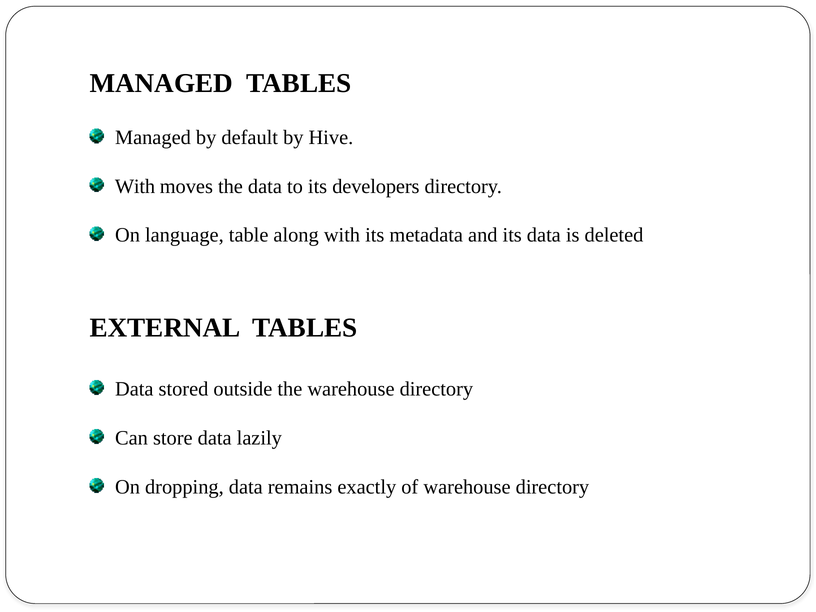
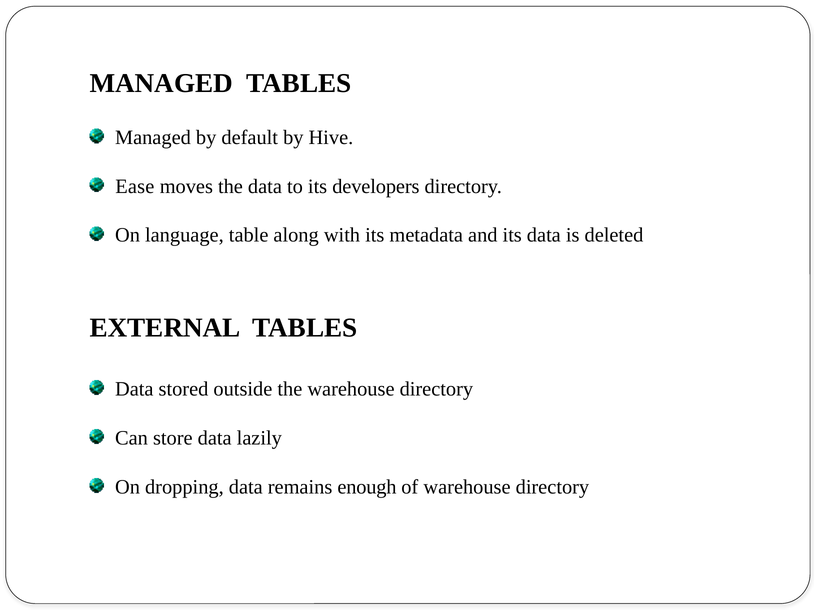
With: With -> Ease (135, 186)
exactly: exactly -> enough (367, 487)
